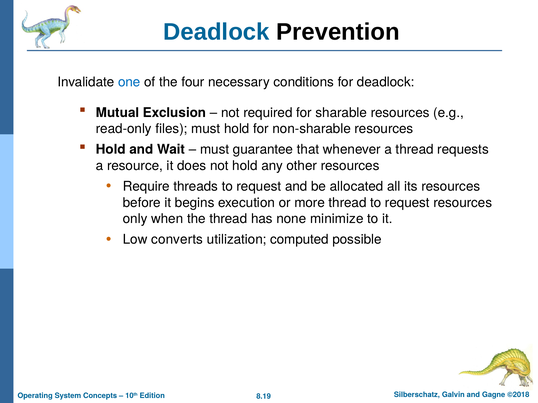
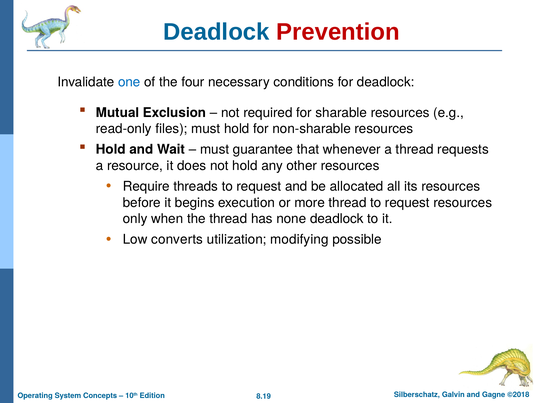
Prevention colour: black -> red (338, 32)
none minimize: minimize -> deadlock (337, 219)
computed: computed -> modifying (299, 240)
